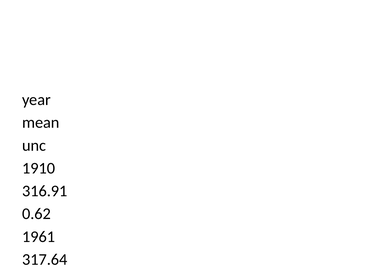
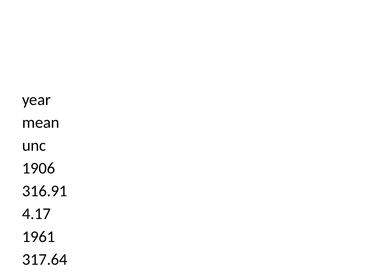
1910: 1910 -> 1906 (39, 168)
0.62: 0.62 -> 4.17 (36, 214)
